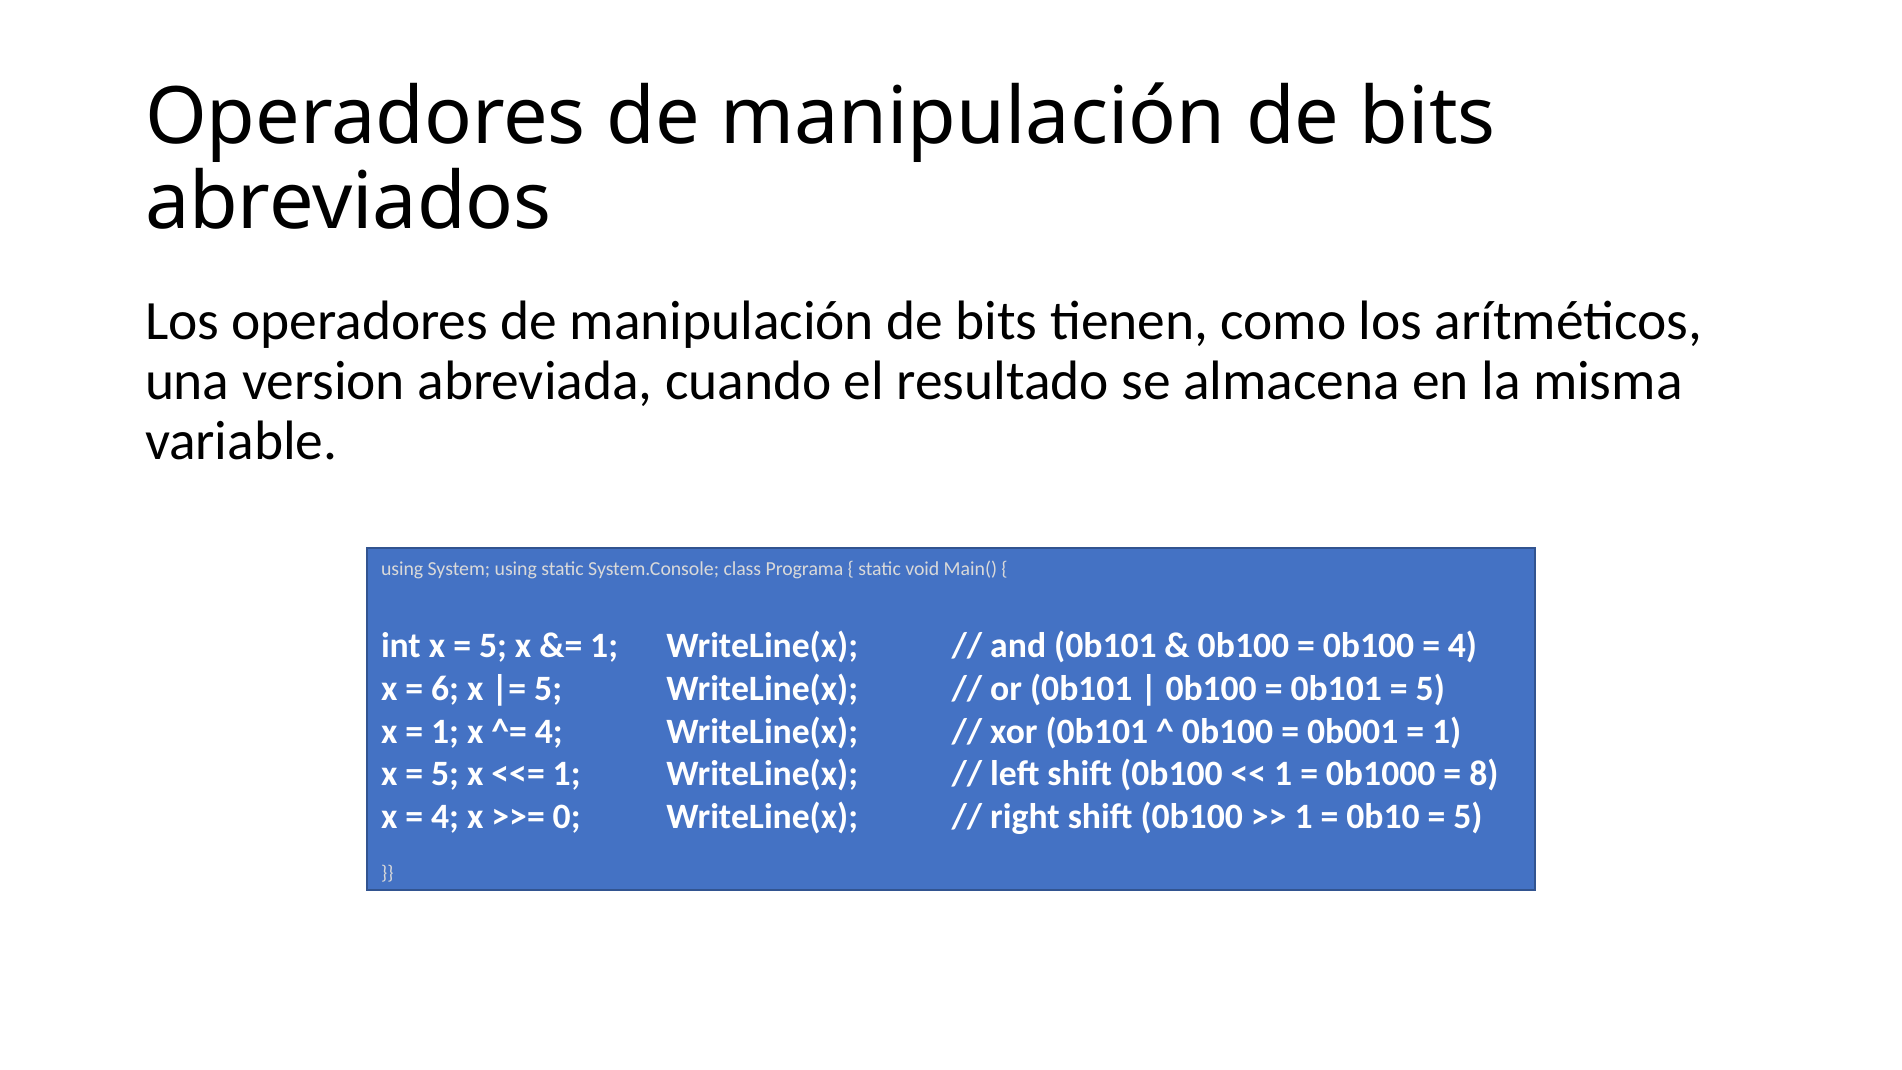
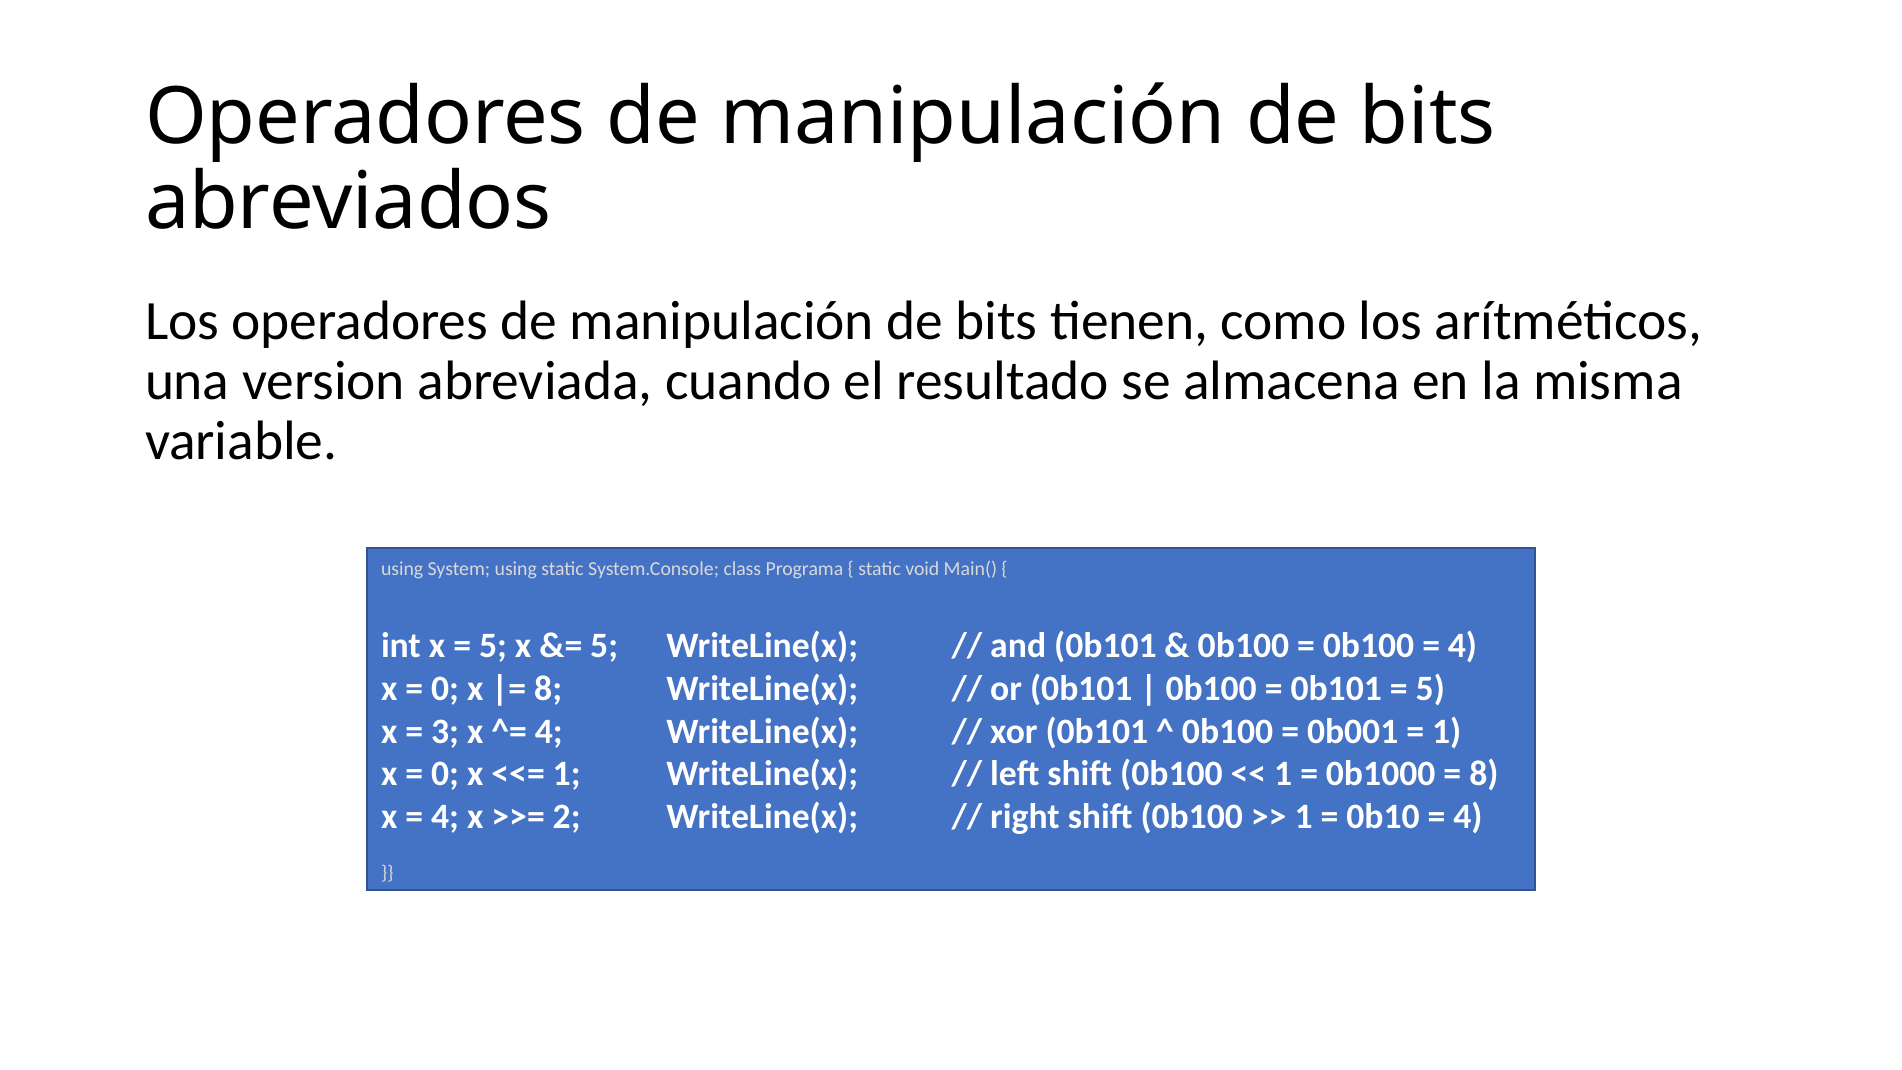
1: 1 -> 5 (604, 646)
6: 6 -> 0 (445, 688)
5: 5 -> 8 (548, 688)
1: 1 -> 3 (445, 731)
5: 5 -> 0 (445, 774)
0: 0 -> 2 (567, 817)
5: 5 -> 4 (1468, 817)
